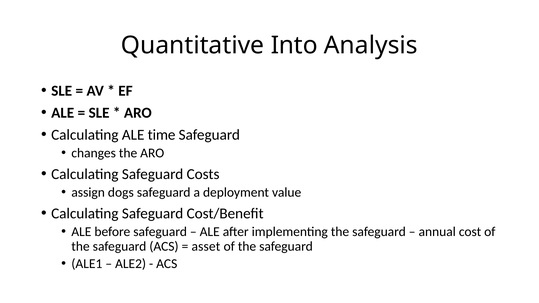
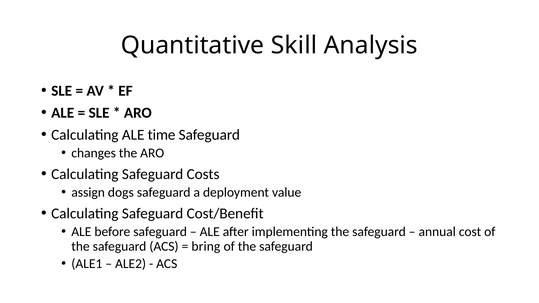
Into: Into -> Skill (294, 45)
asset: asset -> bring (206, 246)
